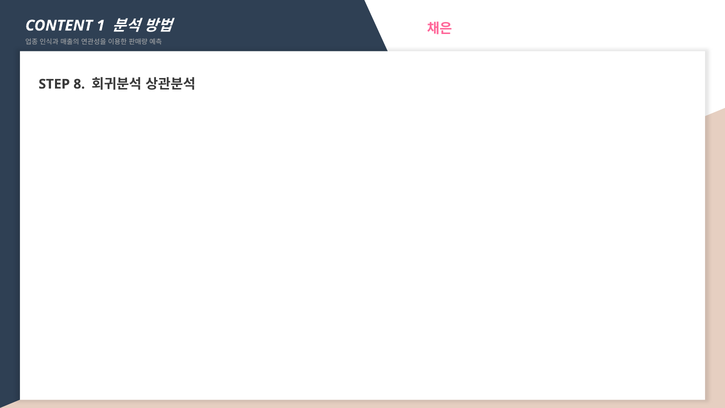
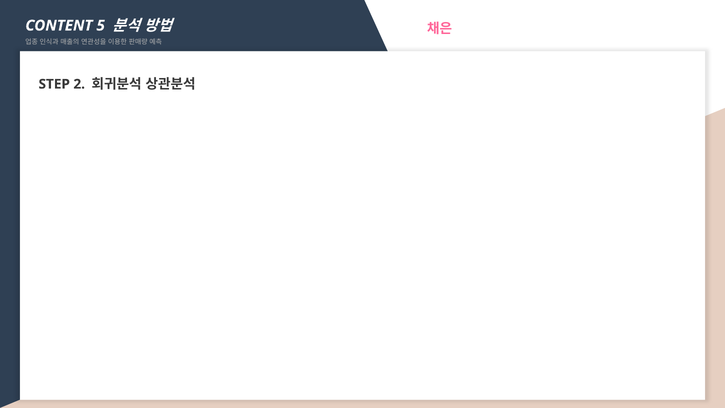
1: 1 -> 5 (101, 26)
8: 8 -> 2 (79, 84)
